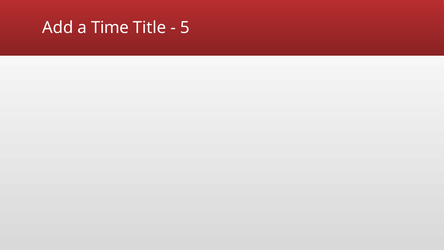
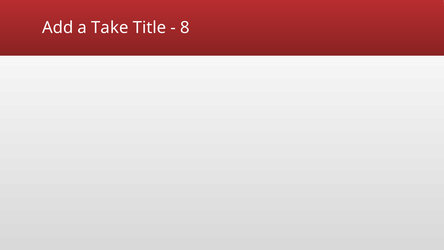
Time: Time -> Take (110, 28)
5: 5 -> 8 (185, 28)
